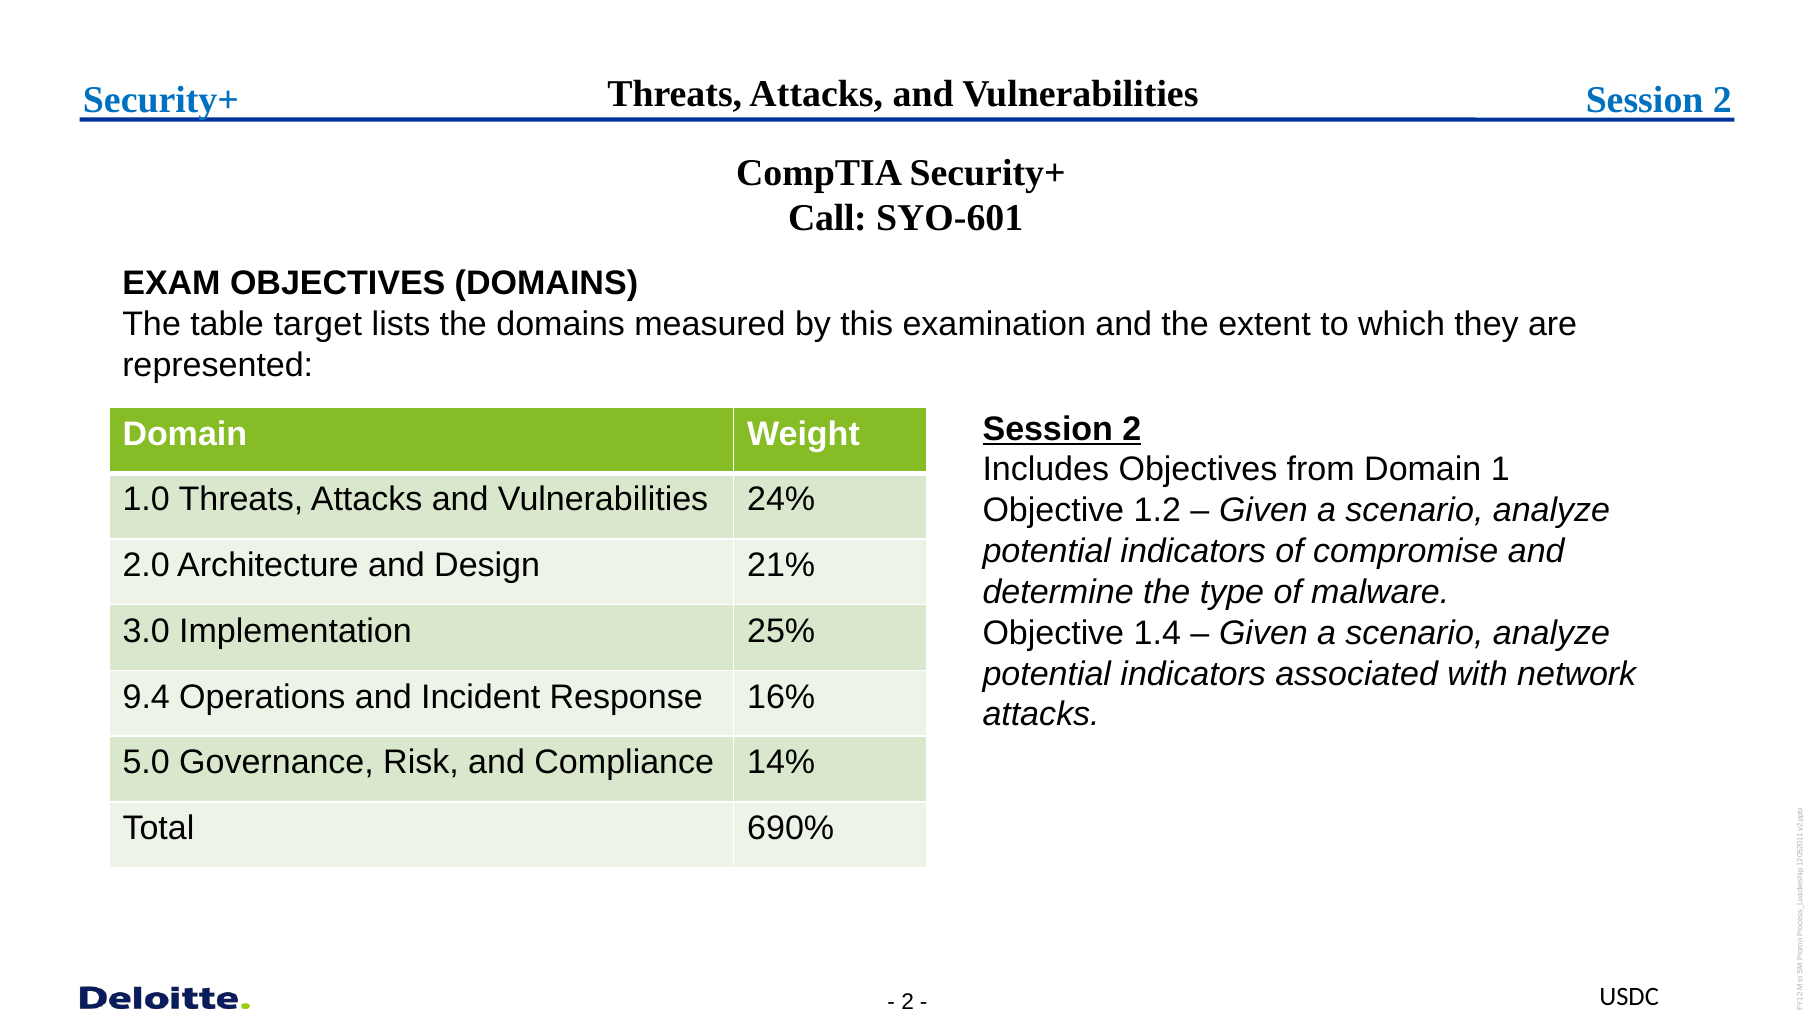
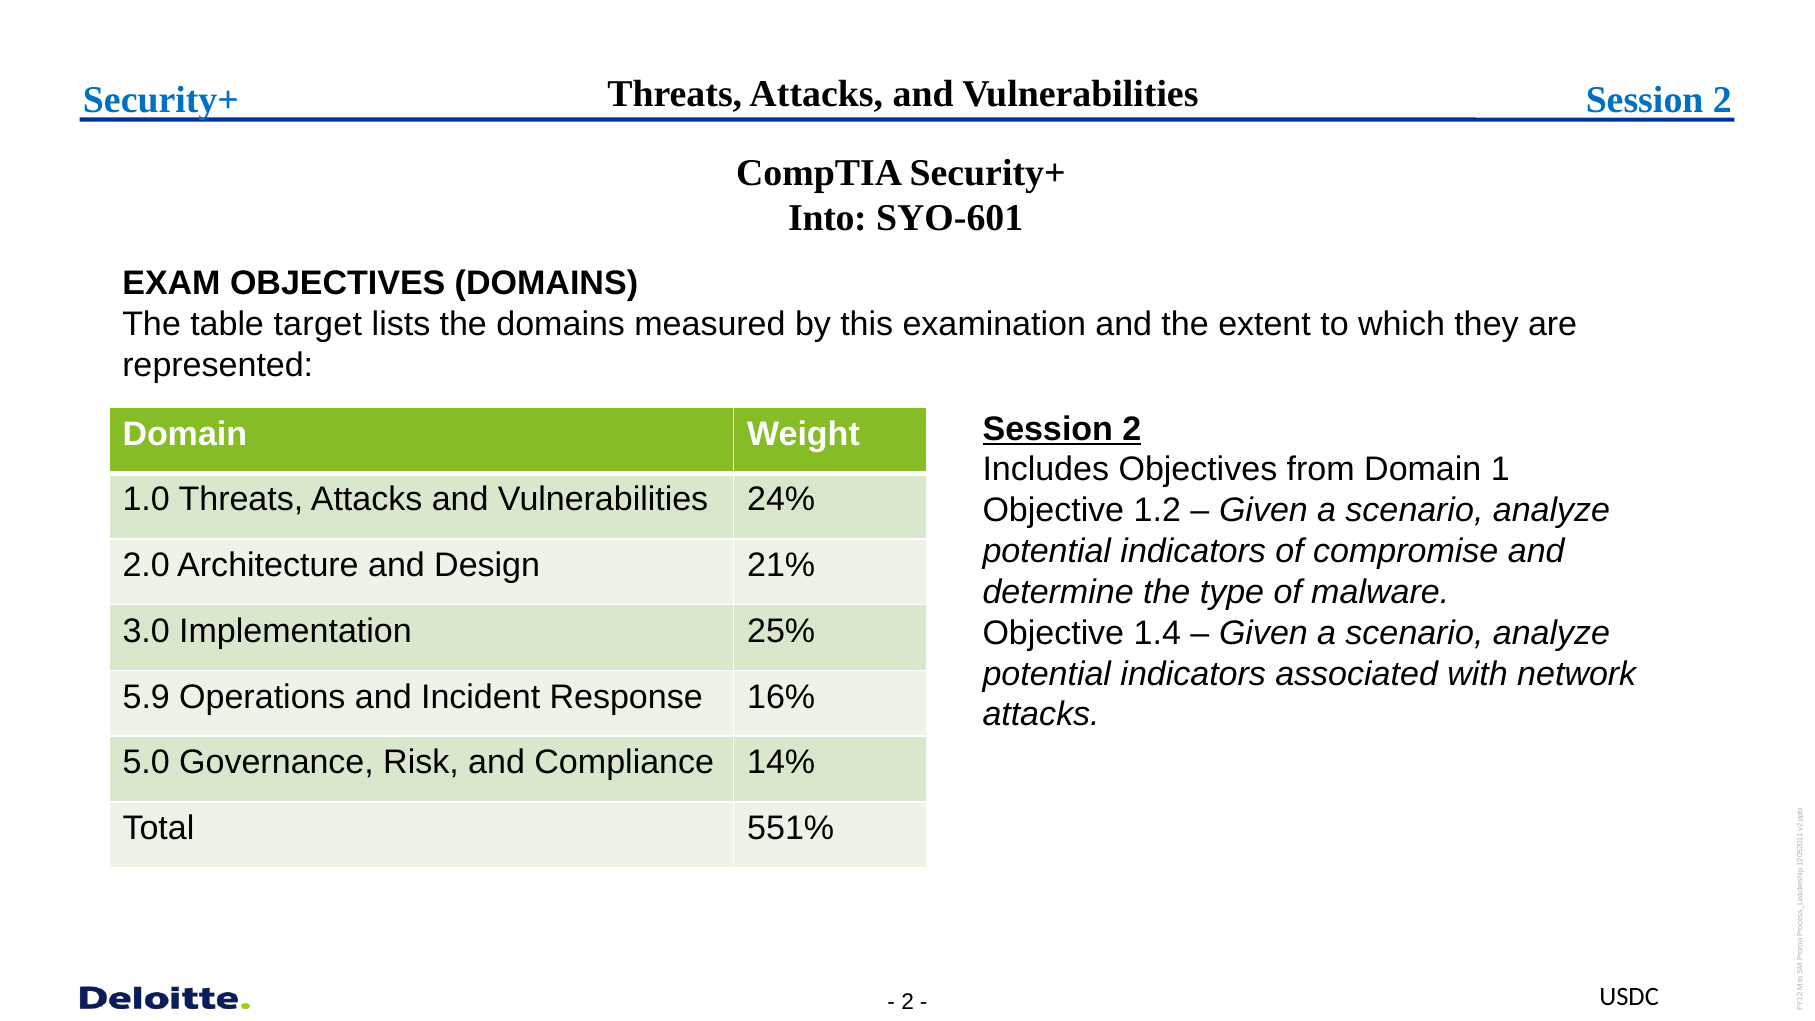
Call: Call -> Into (828, 218)
9.4: 9.4 -> 5.9 (146, 697)
690%: 690% -> 551% (791, 828)
